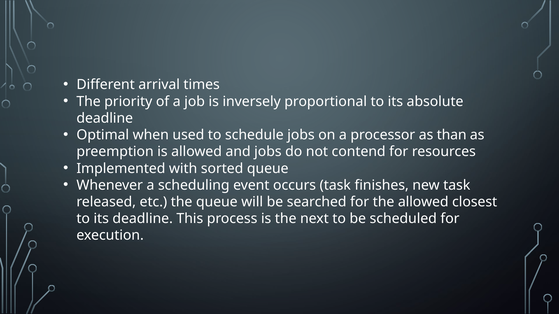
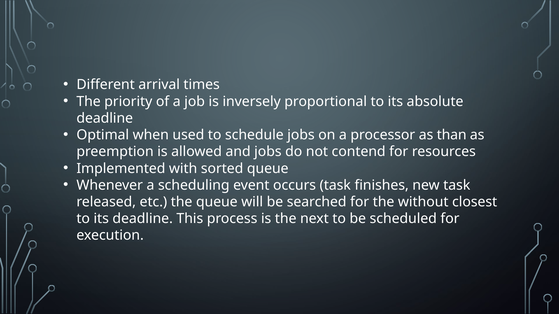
the allowed: allowed -> without (423, 202)
